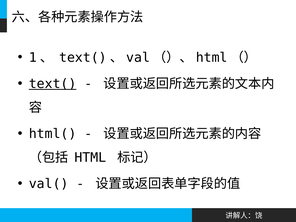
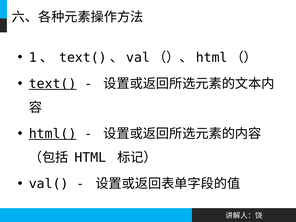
html( underline: none -> present (53, 134)
